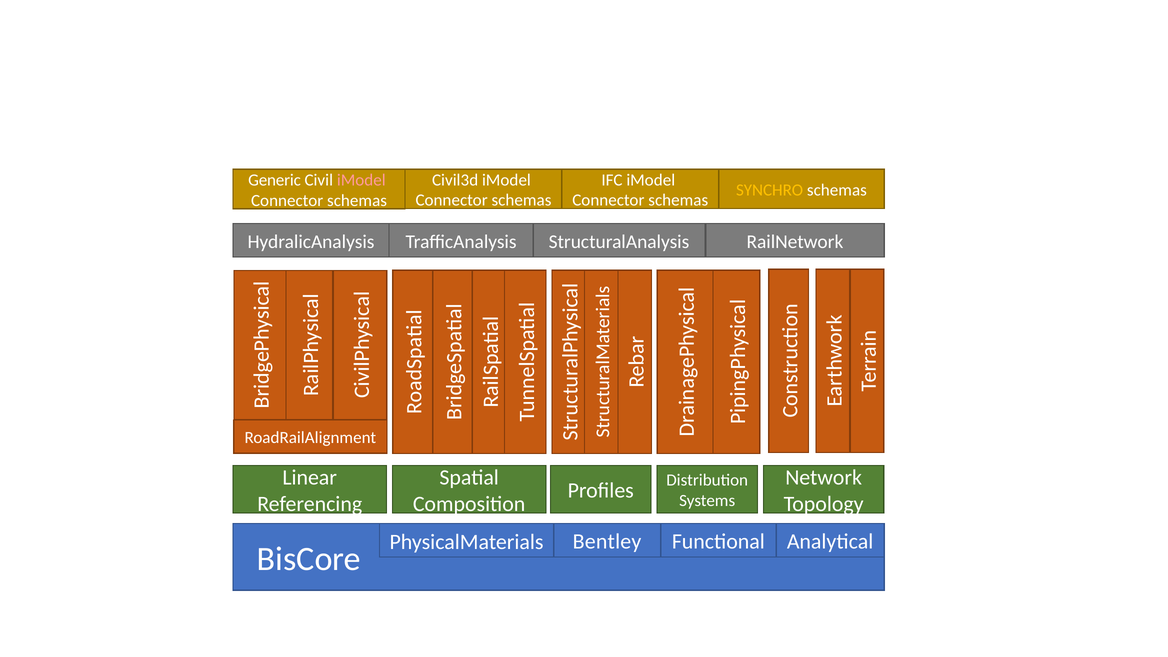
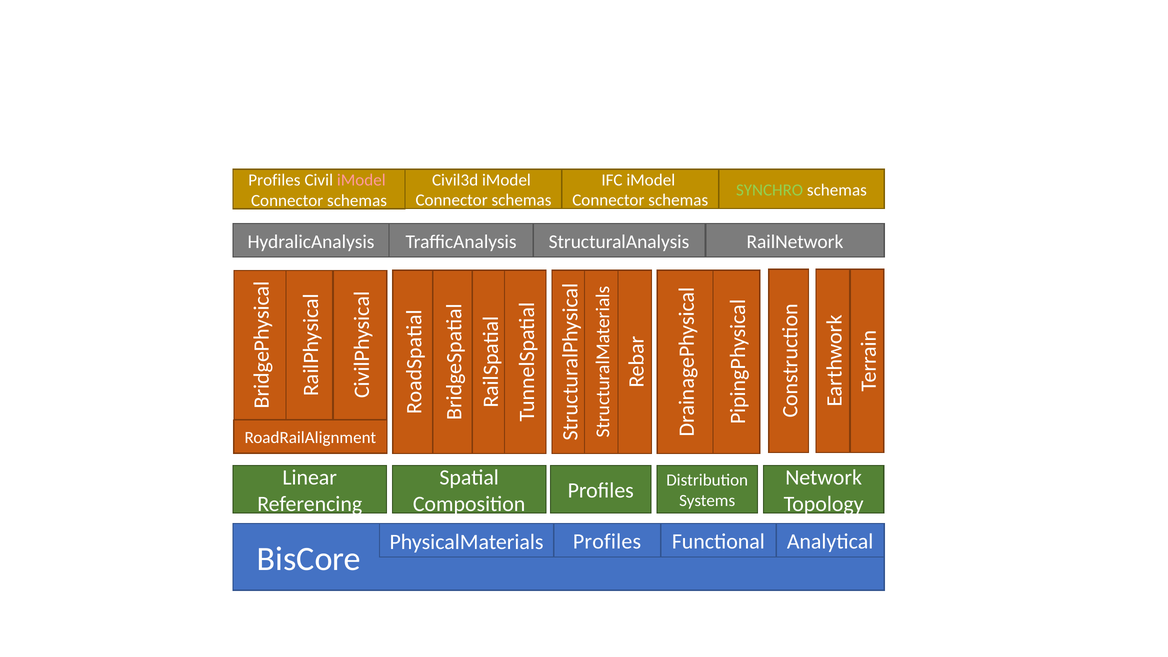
Generic: Generic -> Profiles (274, 180)
SYNCHRO colour: yellow -> light green (770, 190)
Bentley: Bentley -> Profiles (607, 542)
